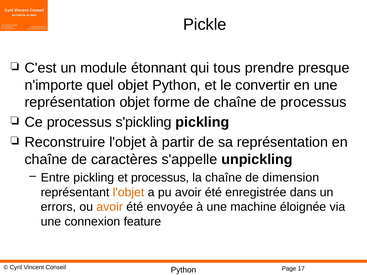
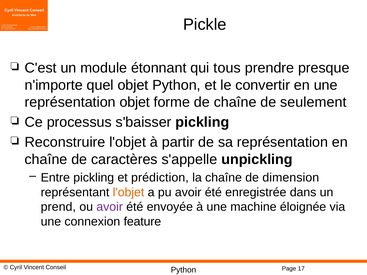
de processus: processus -> seulement (313, 102)
s'pickling: s'pickling -> s'baisser (144, 122)
et processus: processus -> prédiction (160, 178)
errors: errors -> prend (58, 207)
avoir colour: orange -> purple (110, 207)
